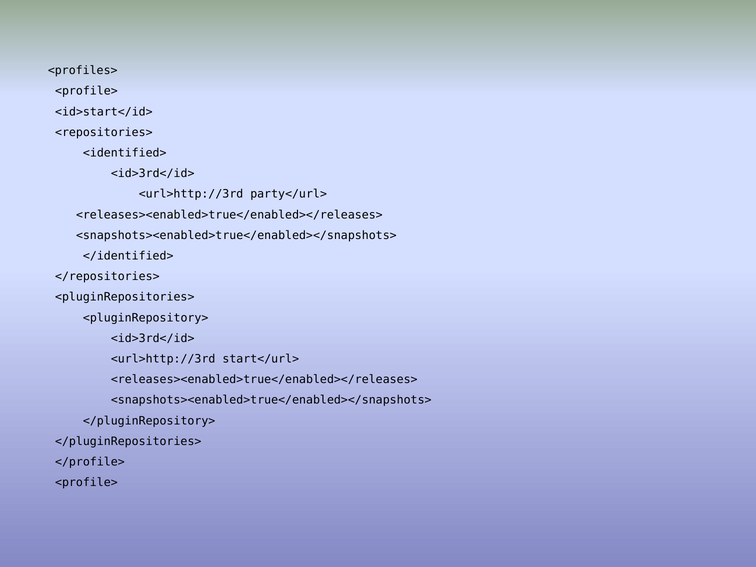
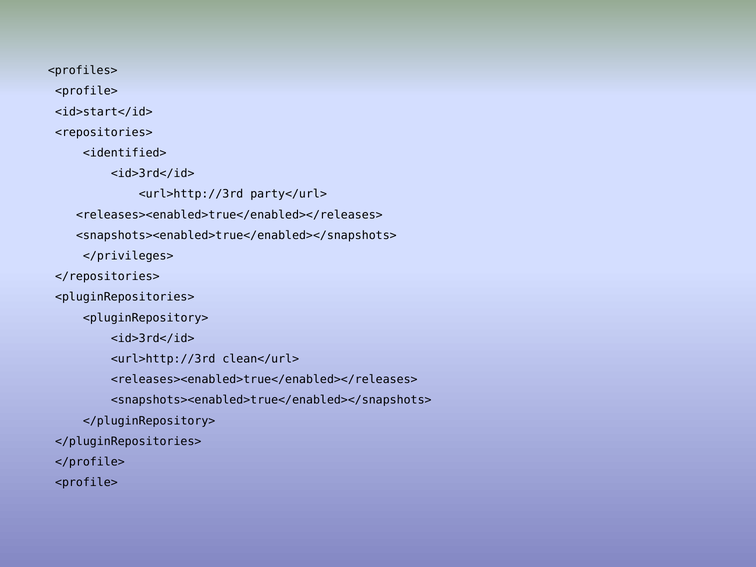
</identified>: </identified> -> </privileges> (128, 256)
start</url>: start</url> -> clean</url> (261, 359)
